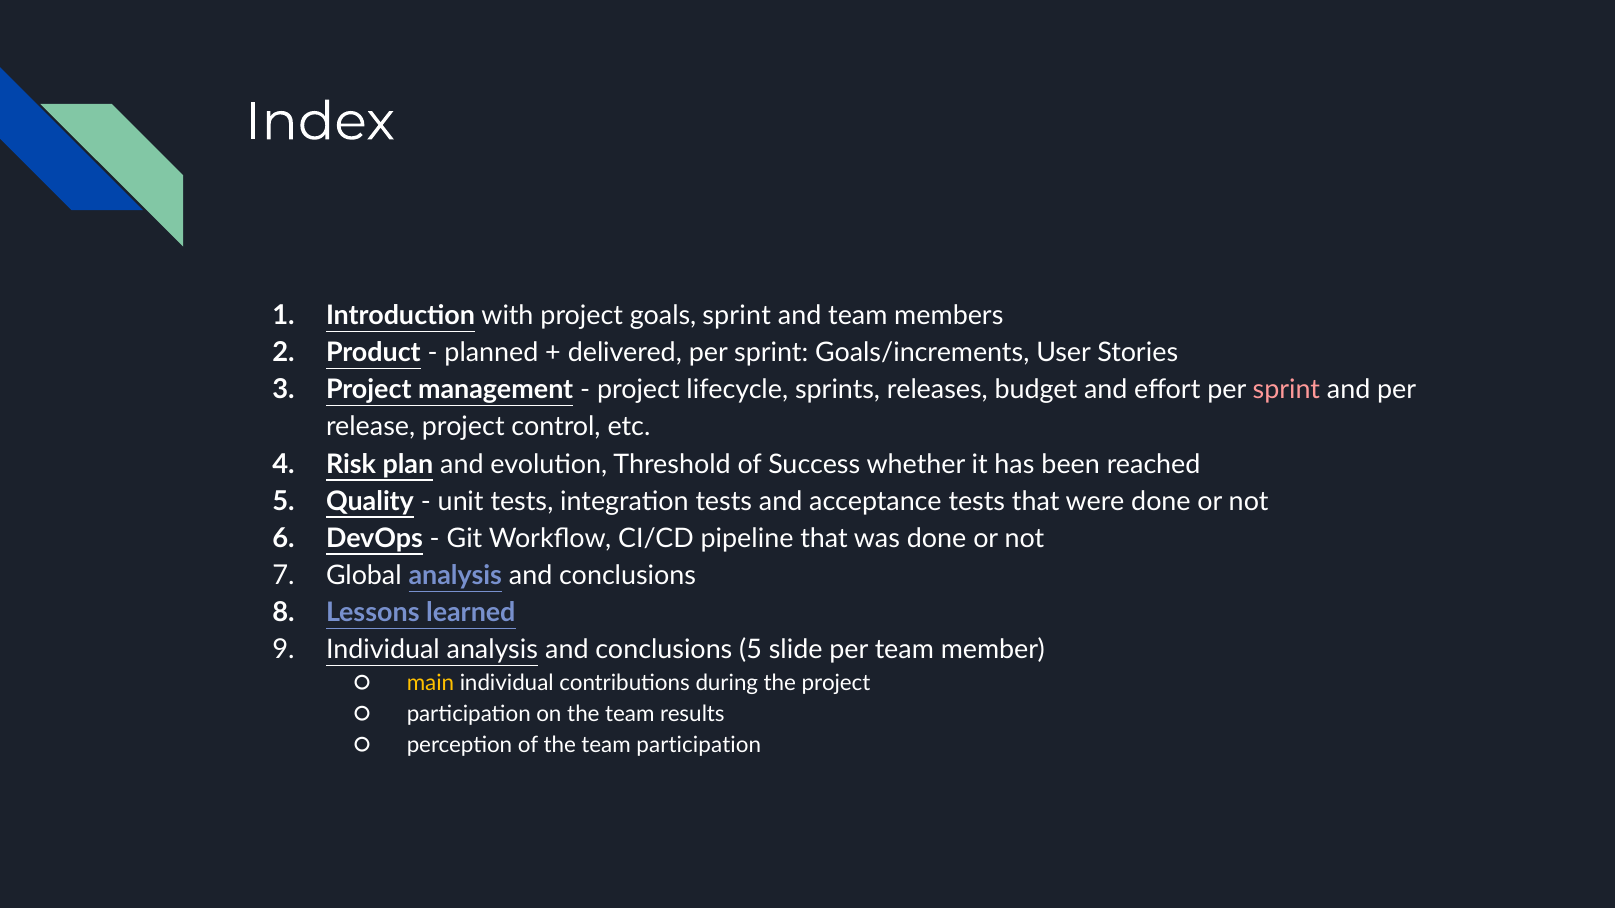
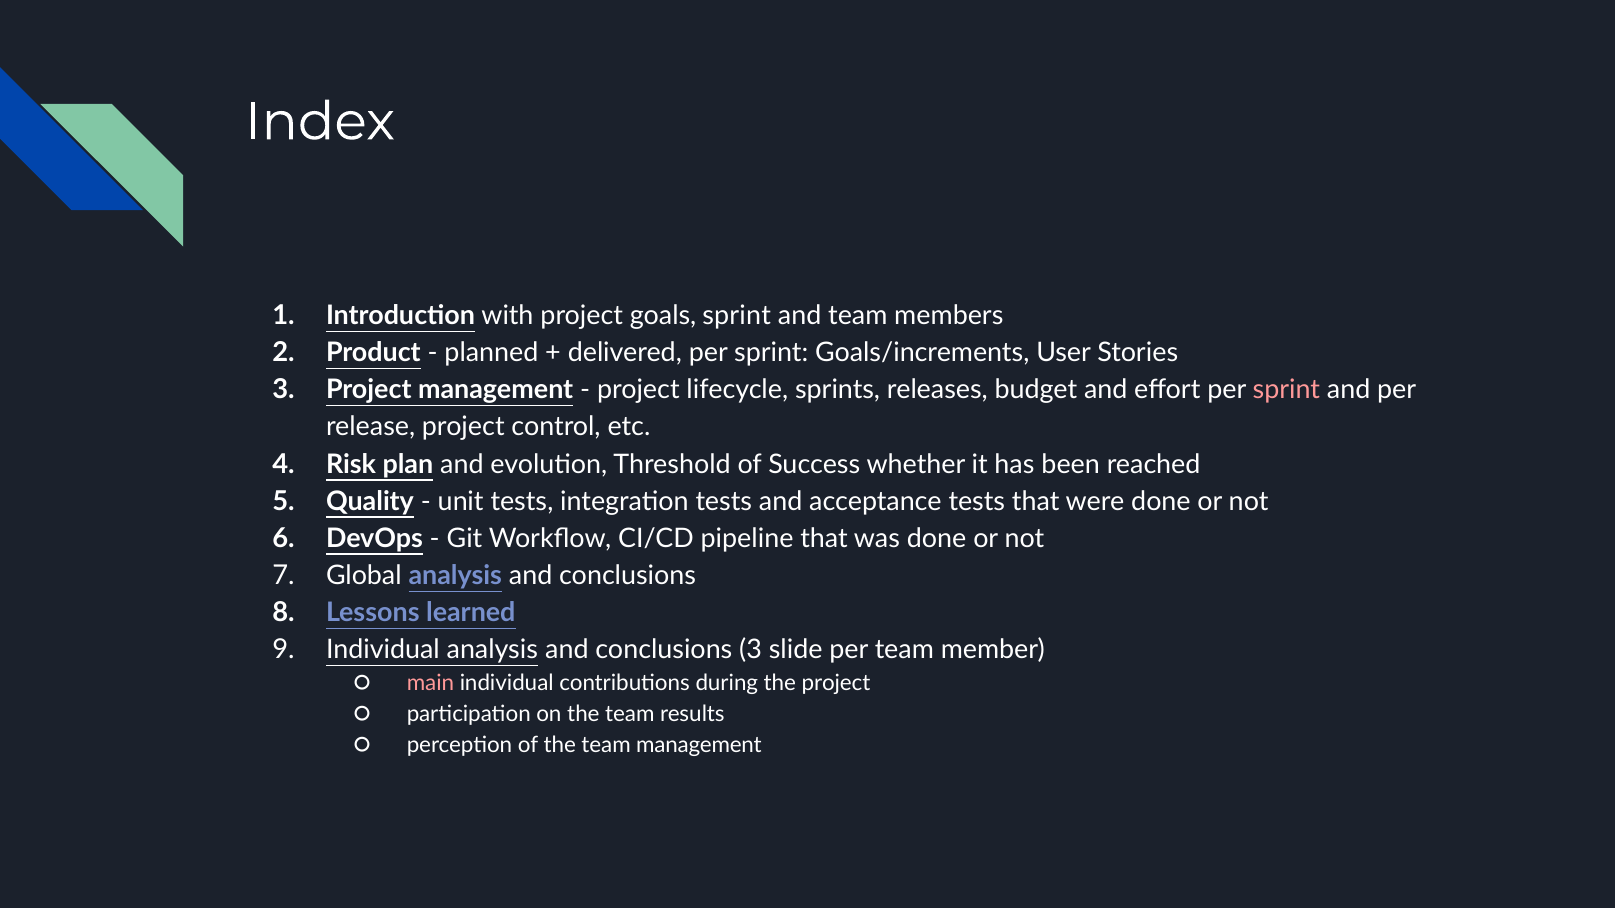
conclusions 5: 5 -> 3 (750, 650)
main colour: yellow -> pink (430, 683)
team participation: participation -> management (699, 745)
